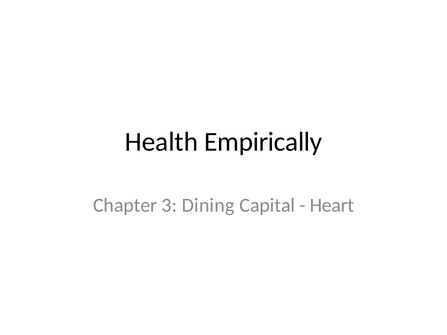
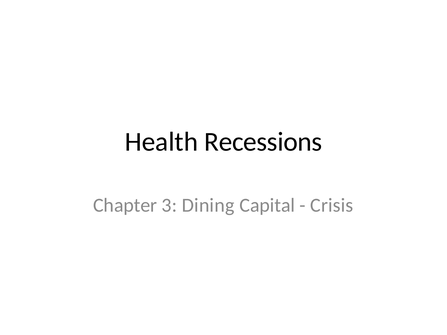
Empirically: Empirically -> Recessions (263, 142)
Heart: Heart -> Crisis (332, 206)
